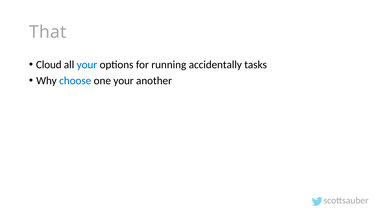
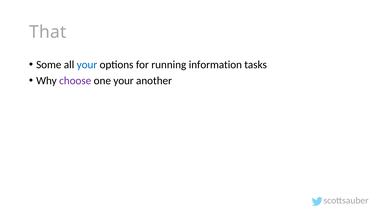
Cloud: Cloud -> Some (49, 64)
accidentally: accidentally -> information (215, 64)
choose colour: blue -> purple (75, 80)
